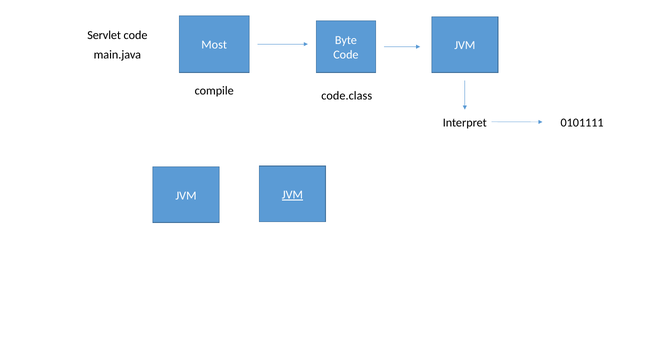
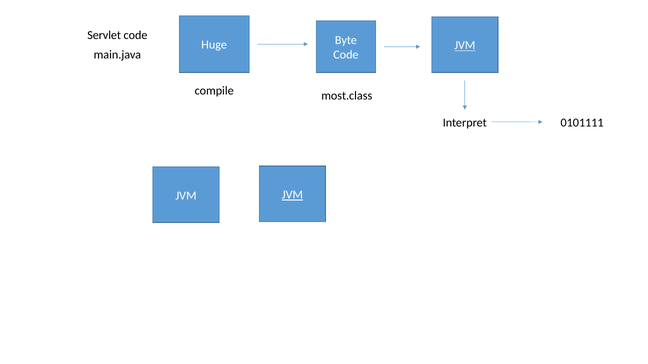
Most: Most -> Huge (214, 45)
JVM underline: none -> present (465, 46)
code.class: code.class -> most.class (347, 96)
